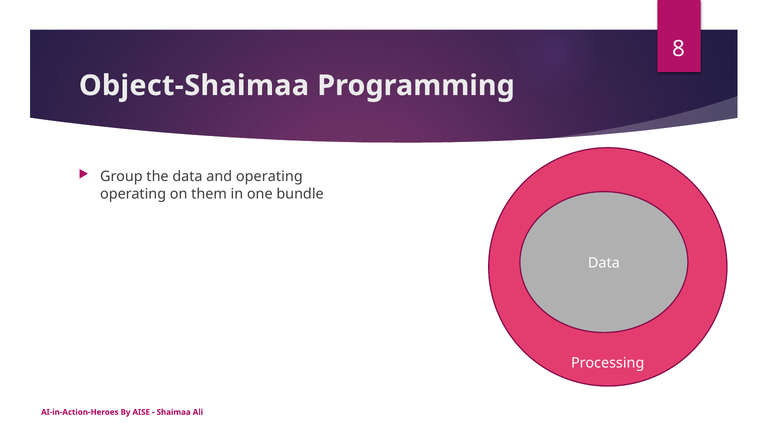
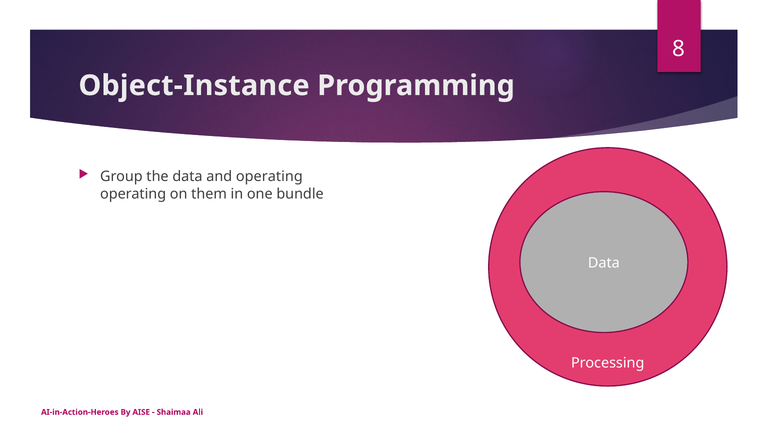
Object-Shaimaa: Object-Shaimaa -> Object-Instance (194, 86)
